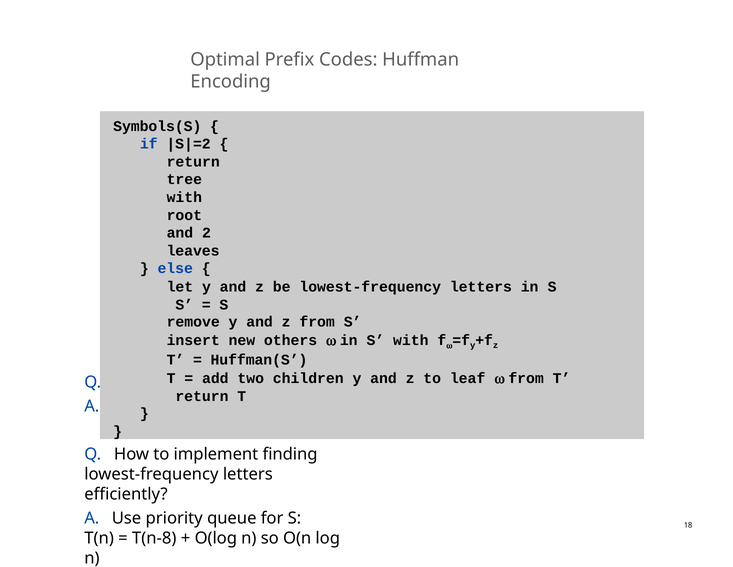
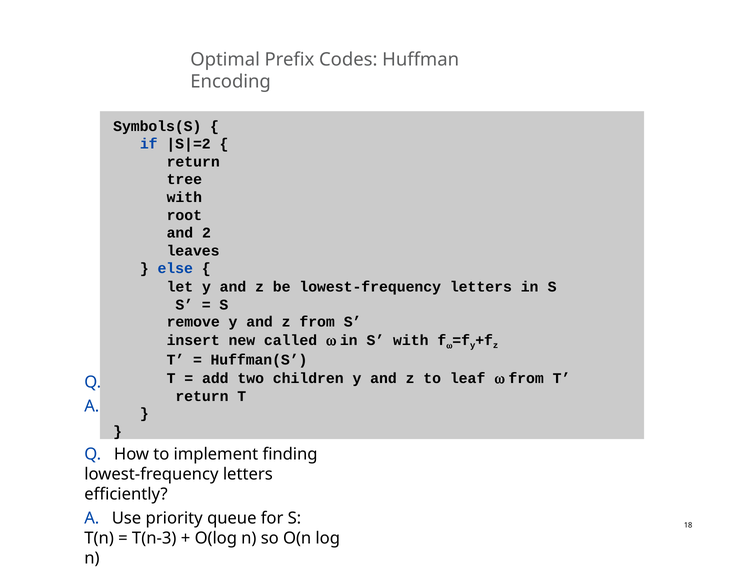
others: others -> called (291, 340)
T(n-8: T(n-8 -> T(n-3 (154, 538)
